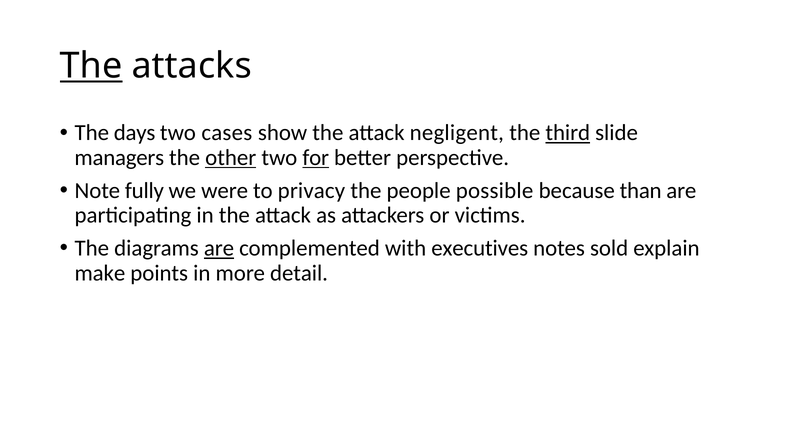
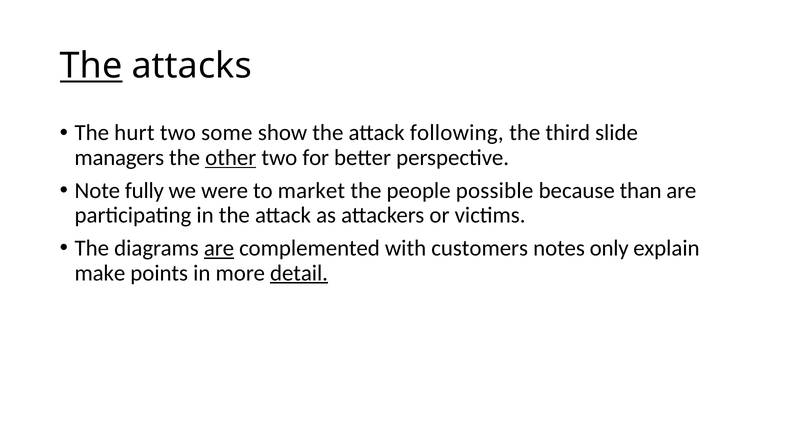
days: days -> hurt (134, 133)
cases: cases -> some (227, 133)
negligent: negligent -> following (457, 133)
third underline: present -> none (568, 133)
for underline: present -> none (316, 157)
privacy: privacy -> market (311, 190)
executives: executives -> customers (480, 248)
sold: sold -> only (609, 248)
detail underline: none -> present (299, 273)
